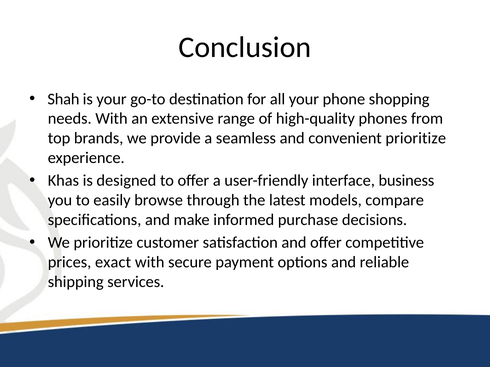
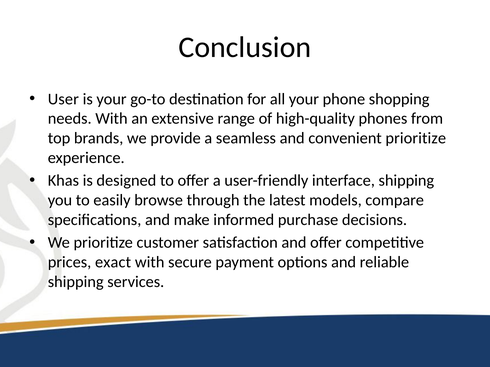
Shah: Shah -> User (63, 99)
interface business: business -> shipping (406, 181)
